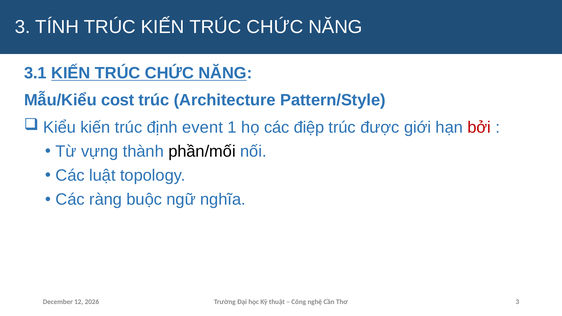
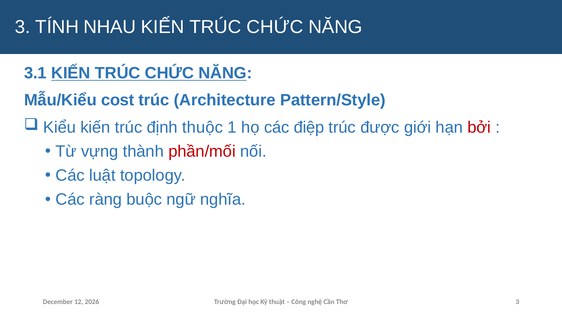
TÍNH TRÚC: TRÚC -> NHAU (110, 27)
event: event -> thuộc (203, 127)
phần/mối colour: black -> red (202, 151)
